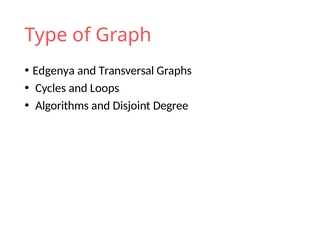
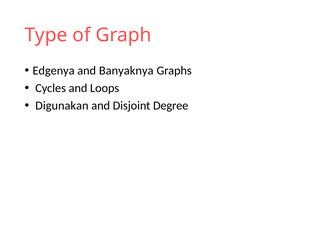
Transversal: Transversal -> Banyaknya (126, 71)
Algorithms: Algorithms -> Digunakan (62, 106)
